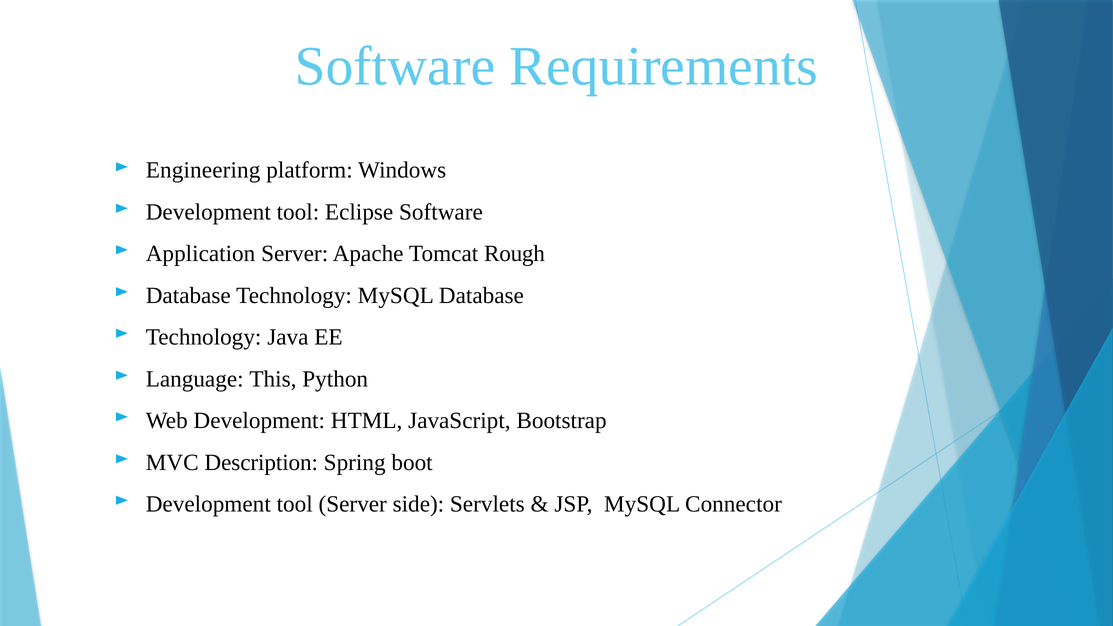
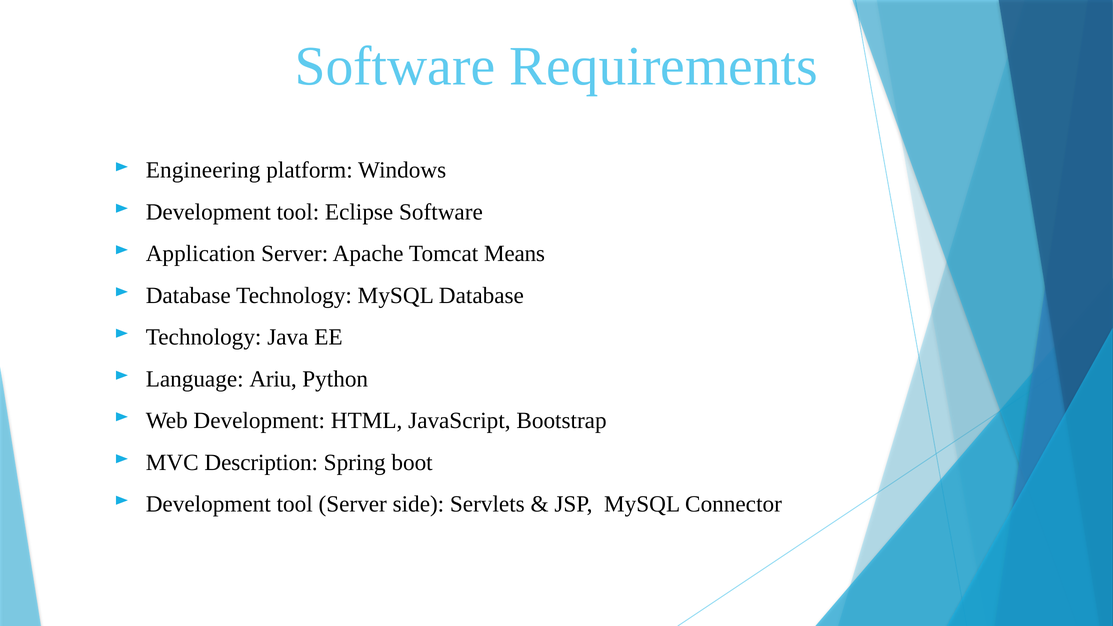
Rough: Rough -> Means (515, 254)
This: This -> Ariu (273, 379)
